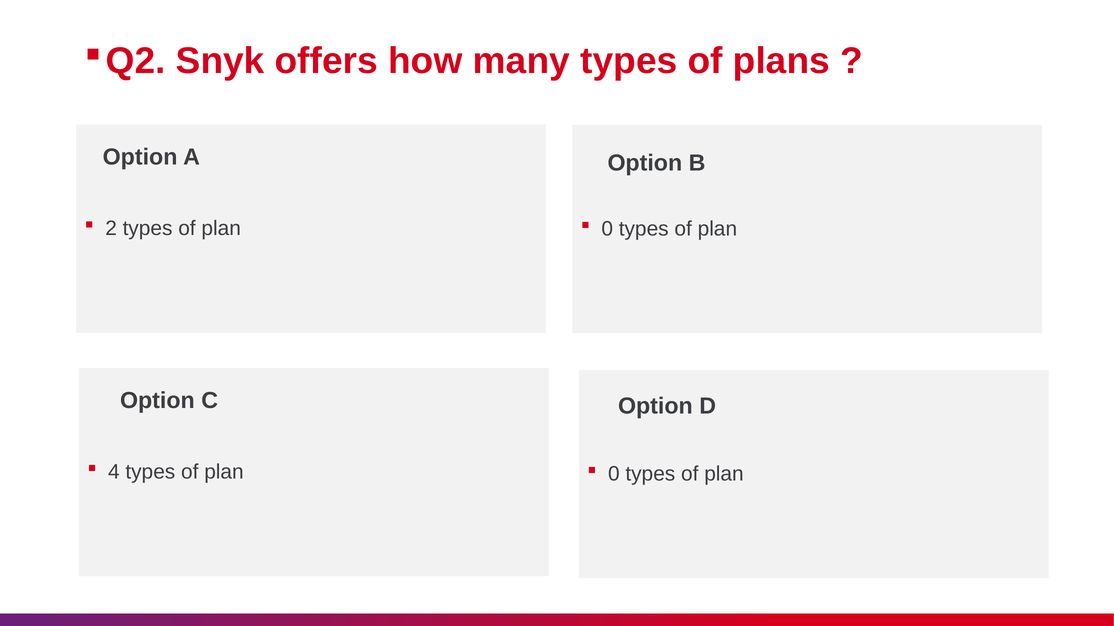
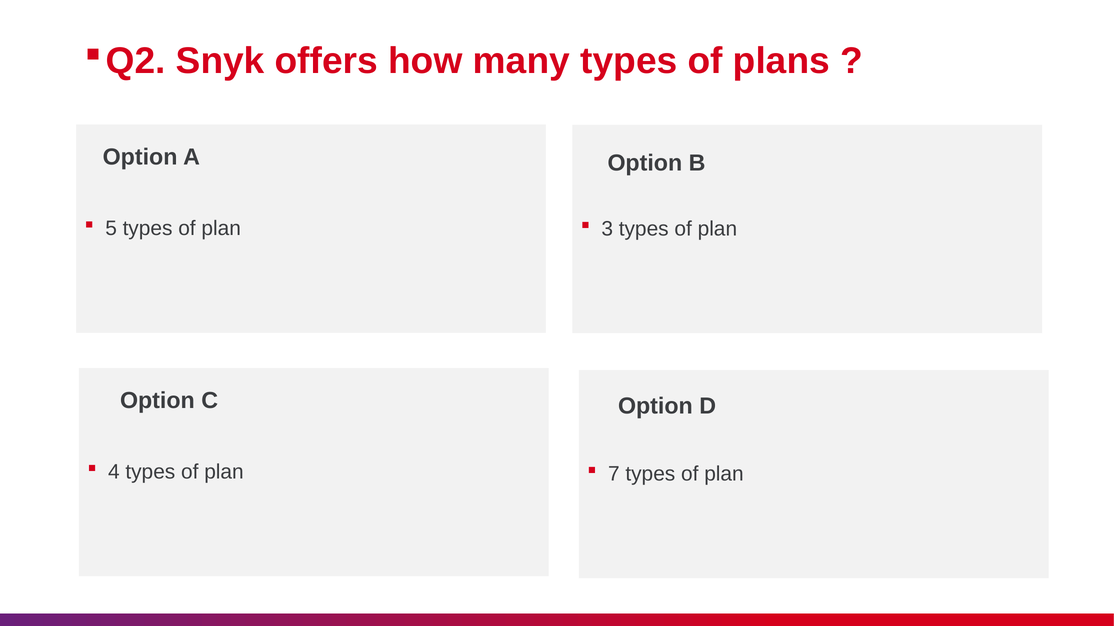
2: 2 -> 5 (111, 229)
0: 0 -> 3 (607, 229)
0: 0 -> 7 (614, 475)
